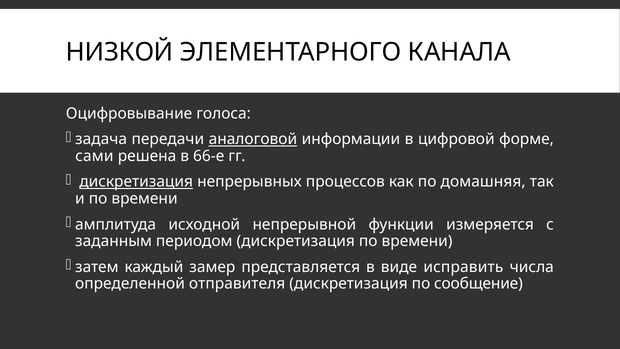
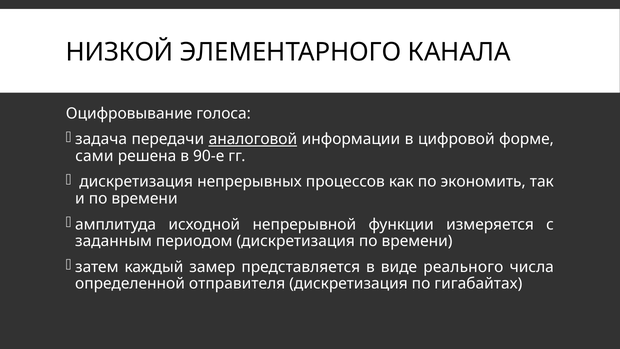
66-е: 66-е -> 90-е (209, 156)
дискретизация underline: present -> none (136, 182)
домашняя: домашняя -> экономить (483, 182)
исправить: исправить -> реального (463, 267)
сообщение: сообщение -> гигабайтах (478, 283)
